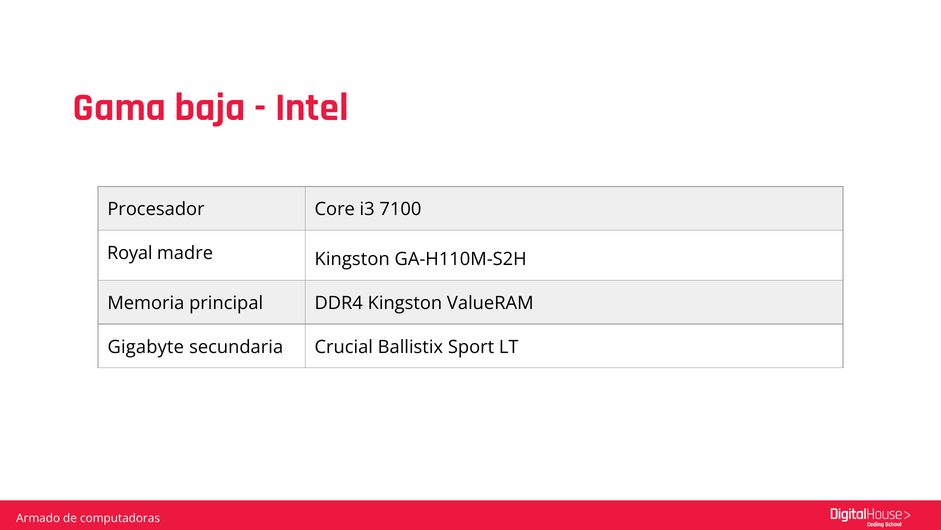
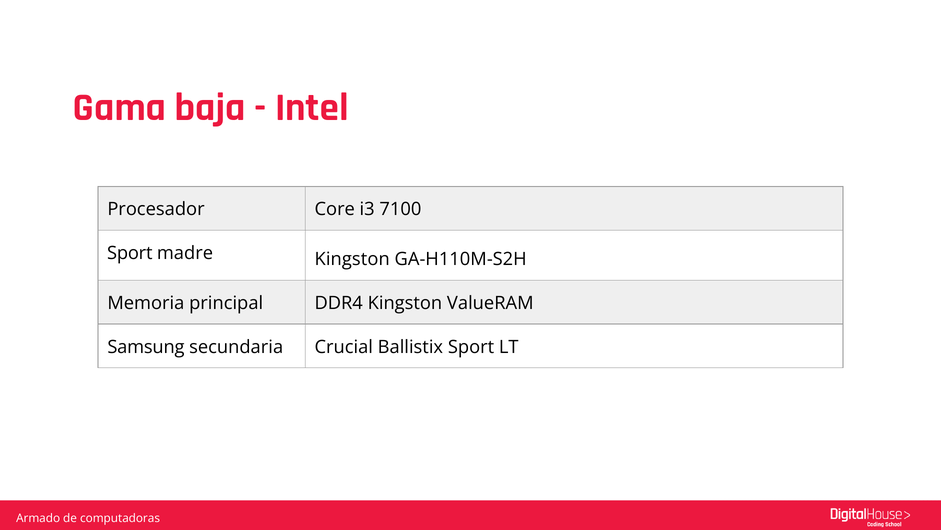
Royal: Royal -> Sport (130, 253)
Gigabyte: Gigabyte -> Samsung (146, 347)
